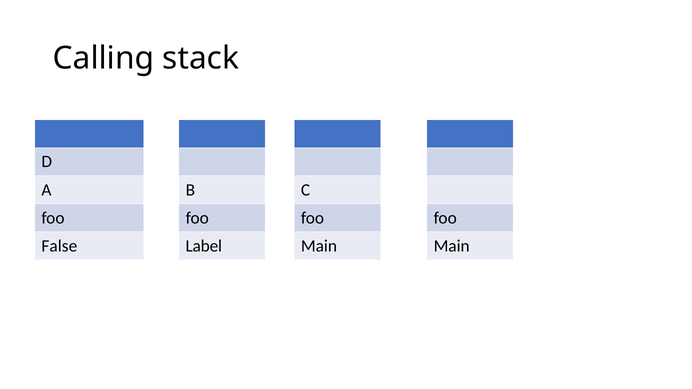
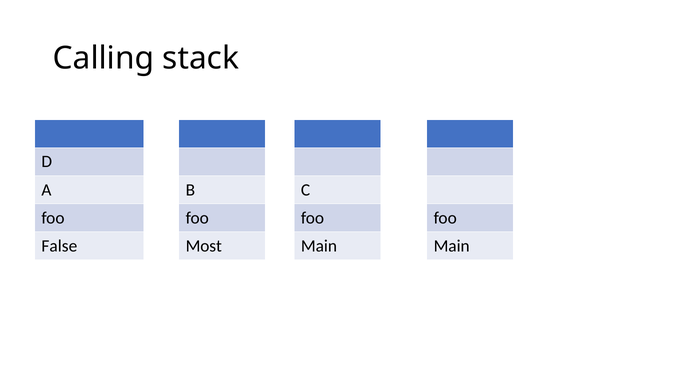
Label: Label -> Most (204, 246)
